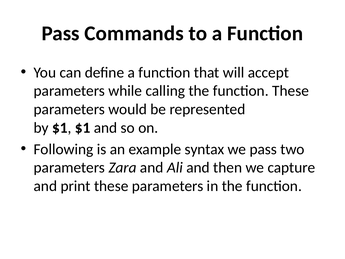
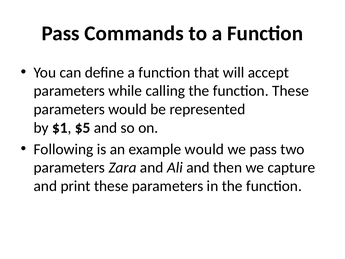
$1 $1: $1 -> $5 (83, 128)
example syntax: syntax -> would (204, 149)
